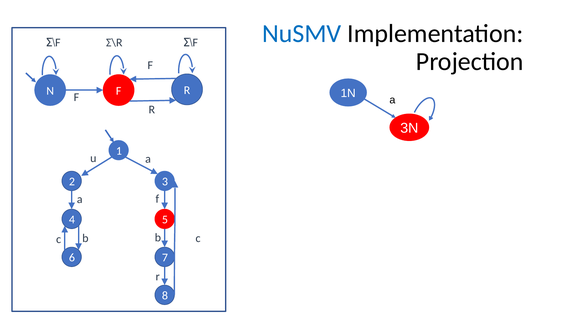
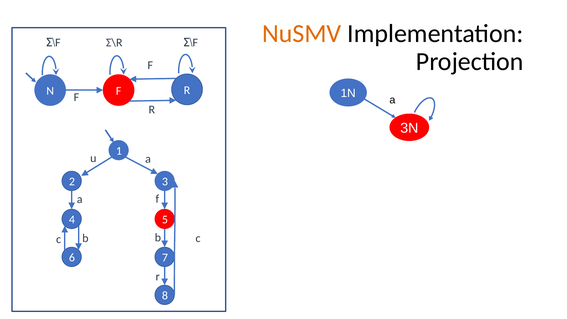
NuSMV colour: blue -> orange (302, 34)
